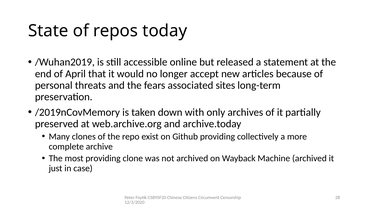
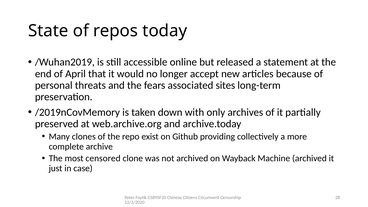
most providing: providing -> censored (103, 158)
